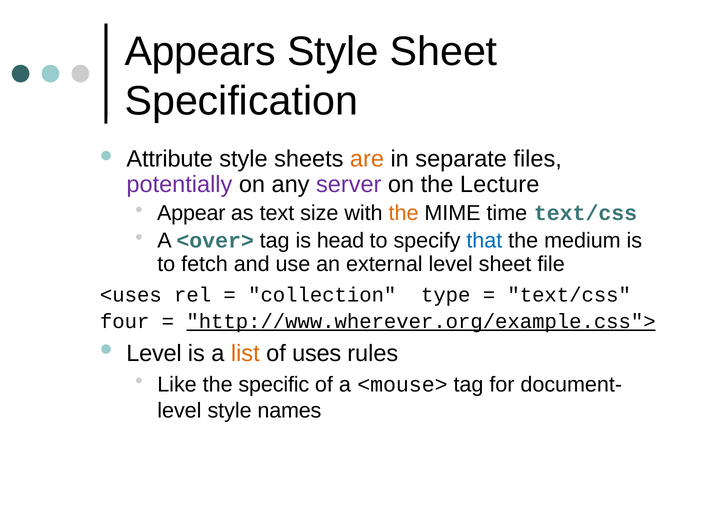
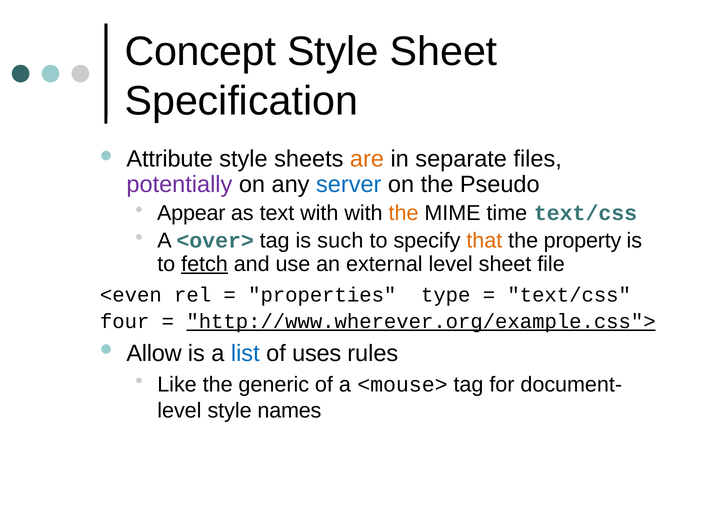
Appears: Appears -> Concept (200, 52)
server colour: purple -> blue (349, 184)
Lecture: Lecture -> Pseudo (500, 184)
text size: size -> with (319, 213)
head: head -> such (340, 241)
that colour: blue -> orange (484, 241)
medium: medium -> property (583, 241)
fetch underline: none -> present (205, 264)
<uses: <uses -> <even (131, 295)
collection: collection -> properties (322, 295)
Level: Level -> Allow (154, 353)
list colour: orange -> blue (245, 353)
specific: specific -> generic (274, 384)
